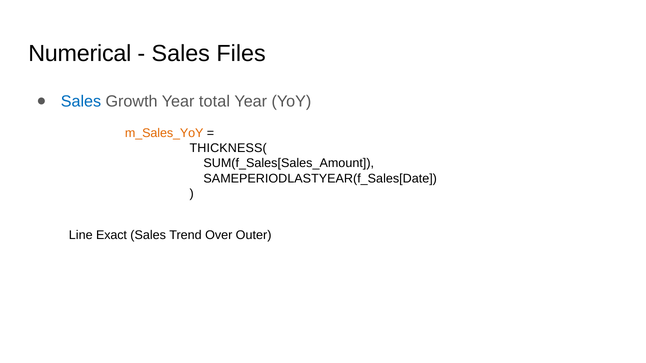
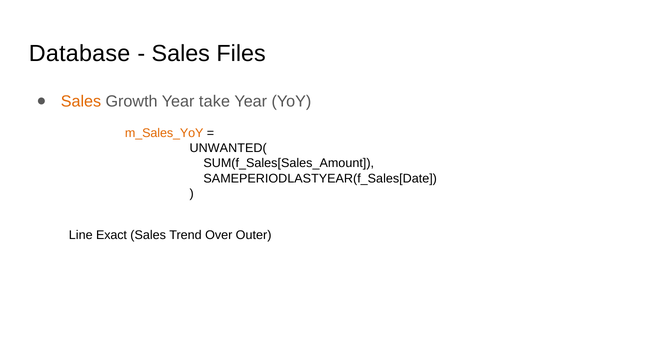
Numerical: Numerical -> Database (80, 54)
Sales colour: blue -> orange (81, 102)
total: total -> take (214, 102)
THICKNESS(: THICKNESS( -> UNWANTED( (228, 148)
